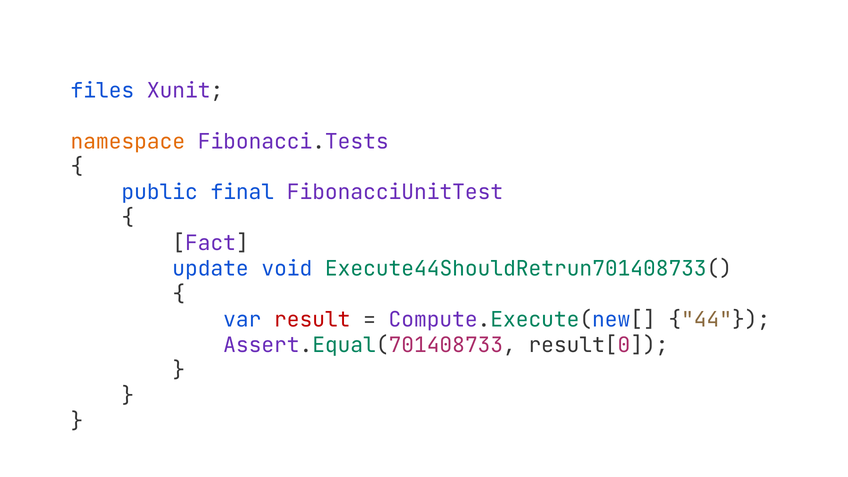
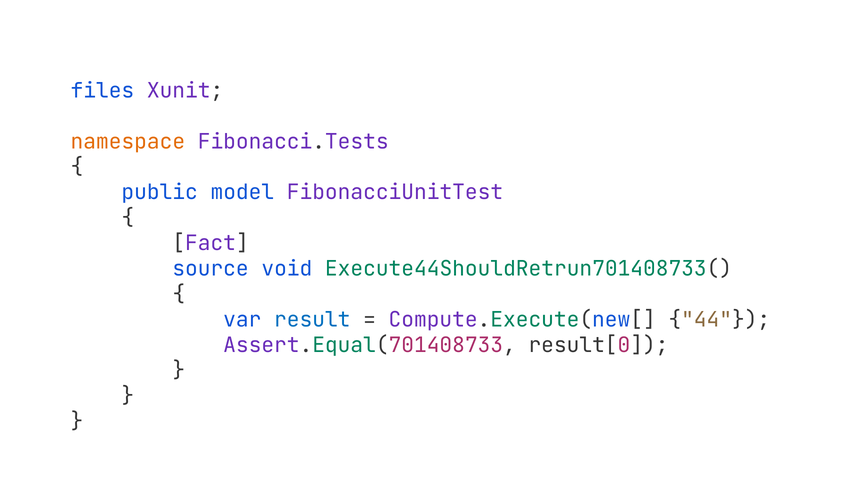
final: final -> model (242, 192)
update: update -> source (211, 269)
result colour: red -> blue (312, 320)
